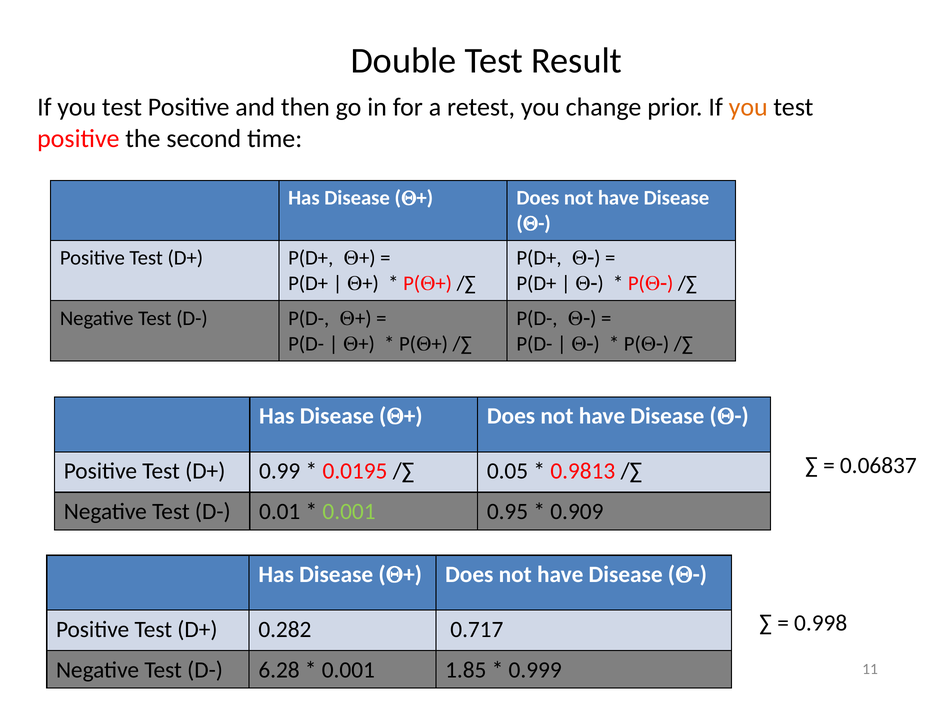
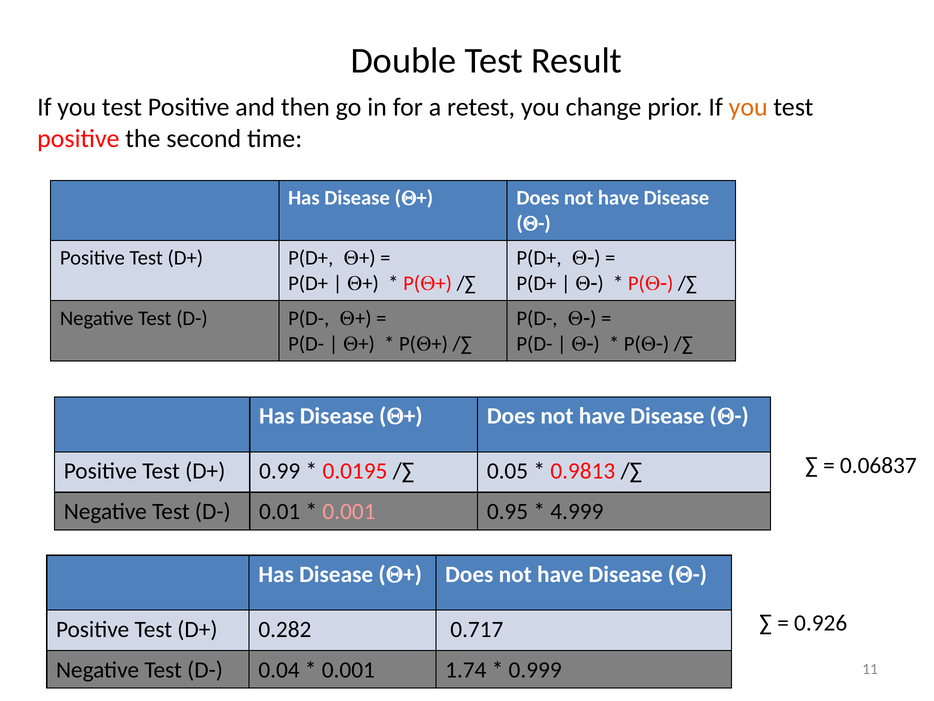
0.001 colour: light green -> pink (349, 511)
0.909: 0.909 -> 4.999 (577, 511)
0.998: 0.998 -> 0.926 (821, 623)
6.28: 6.28 -> 0.04 (279, 669)
1.85: 1.85 -> 1.74 (466, 669)
